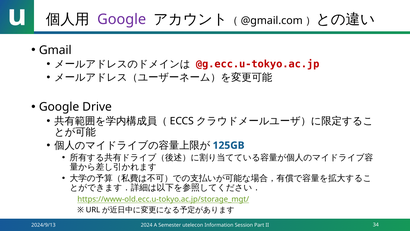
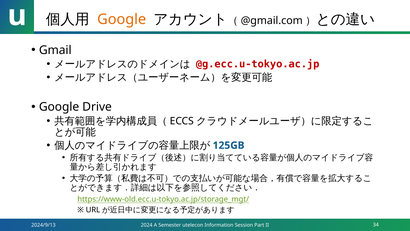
Google colour: purple -> orange (122, 19)
